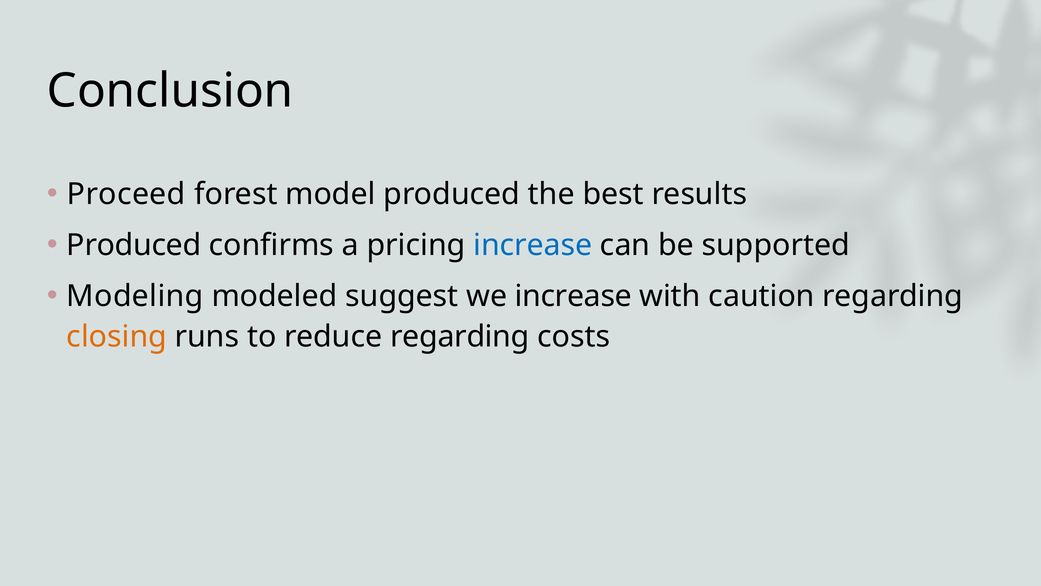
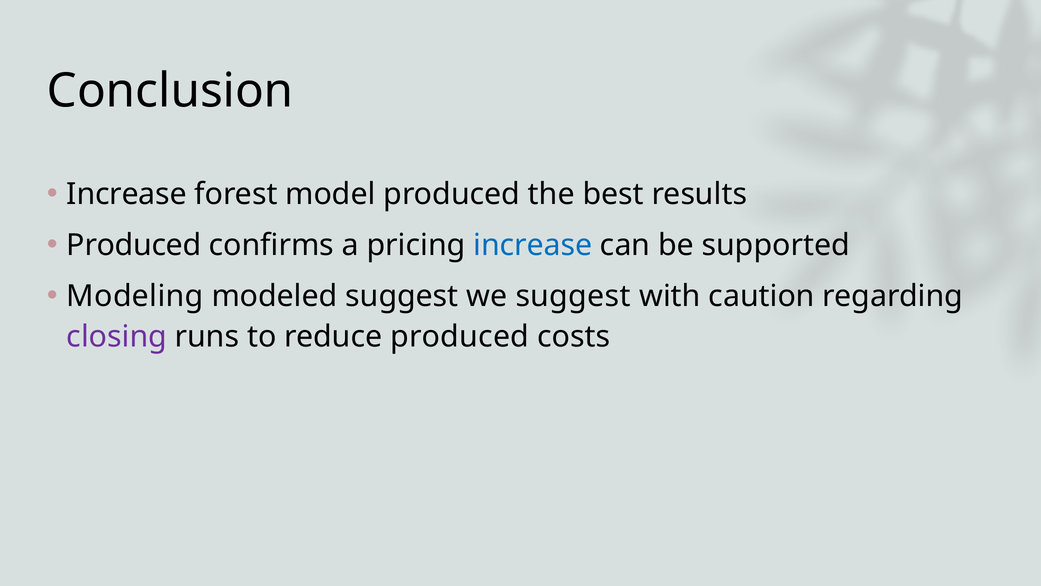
Proceed: Proceed -> Increase (127, 194)
we increase: increase -> suggest (573, 296)
closing colour: orange -> purple (117, 336)
reduce regarding: regarding -> produced (460, 336)
